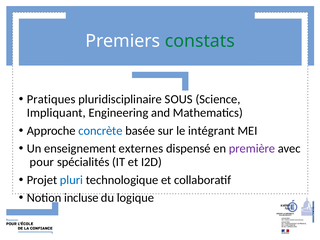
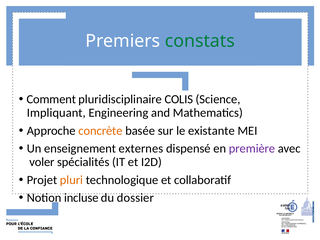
Pratiques: Pratiques -> Comment (51, 99)
SOUS: SOUS -> COLIS (179, 99)
concrète colour: blue -> orange (101, 131)
intégrant: intégrant -> existante (211, 131)
pour: pour -> voler (42, 162)
pluri colour: blue -> orange (72, 180)
logique: logique -> dossier (135, 198)
